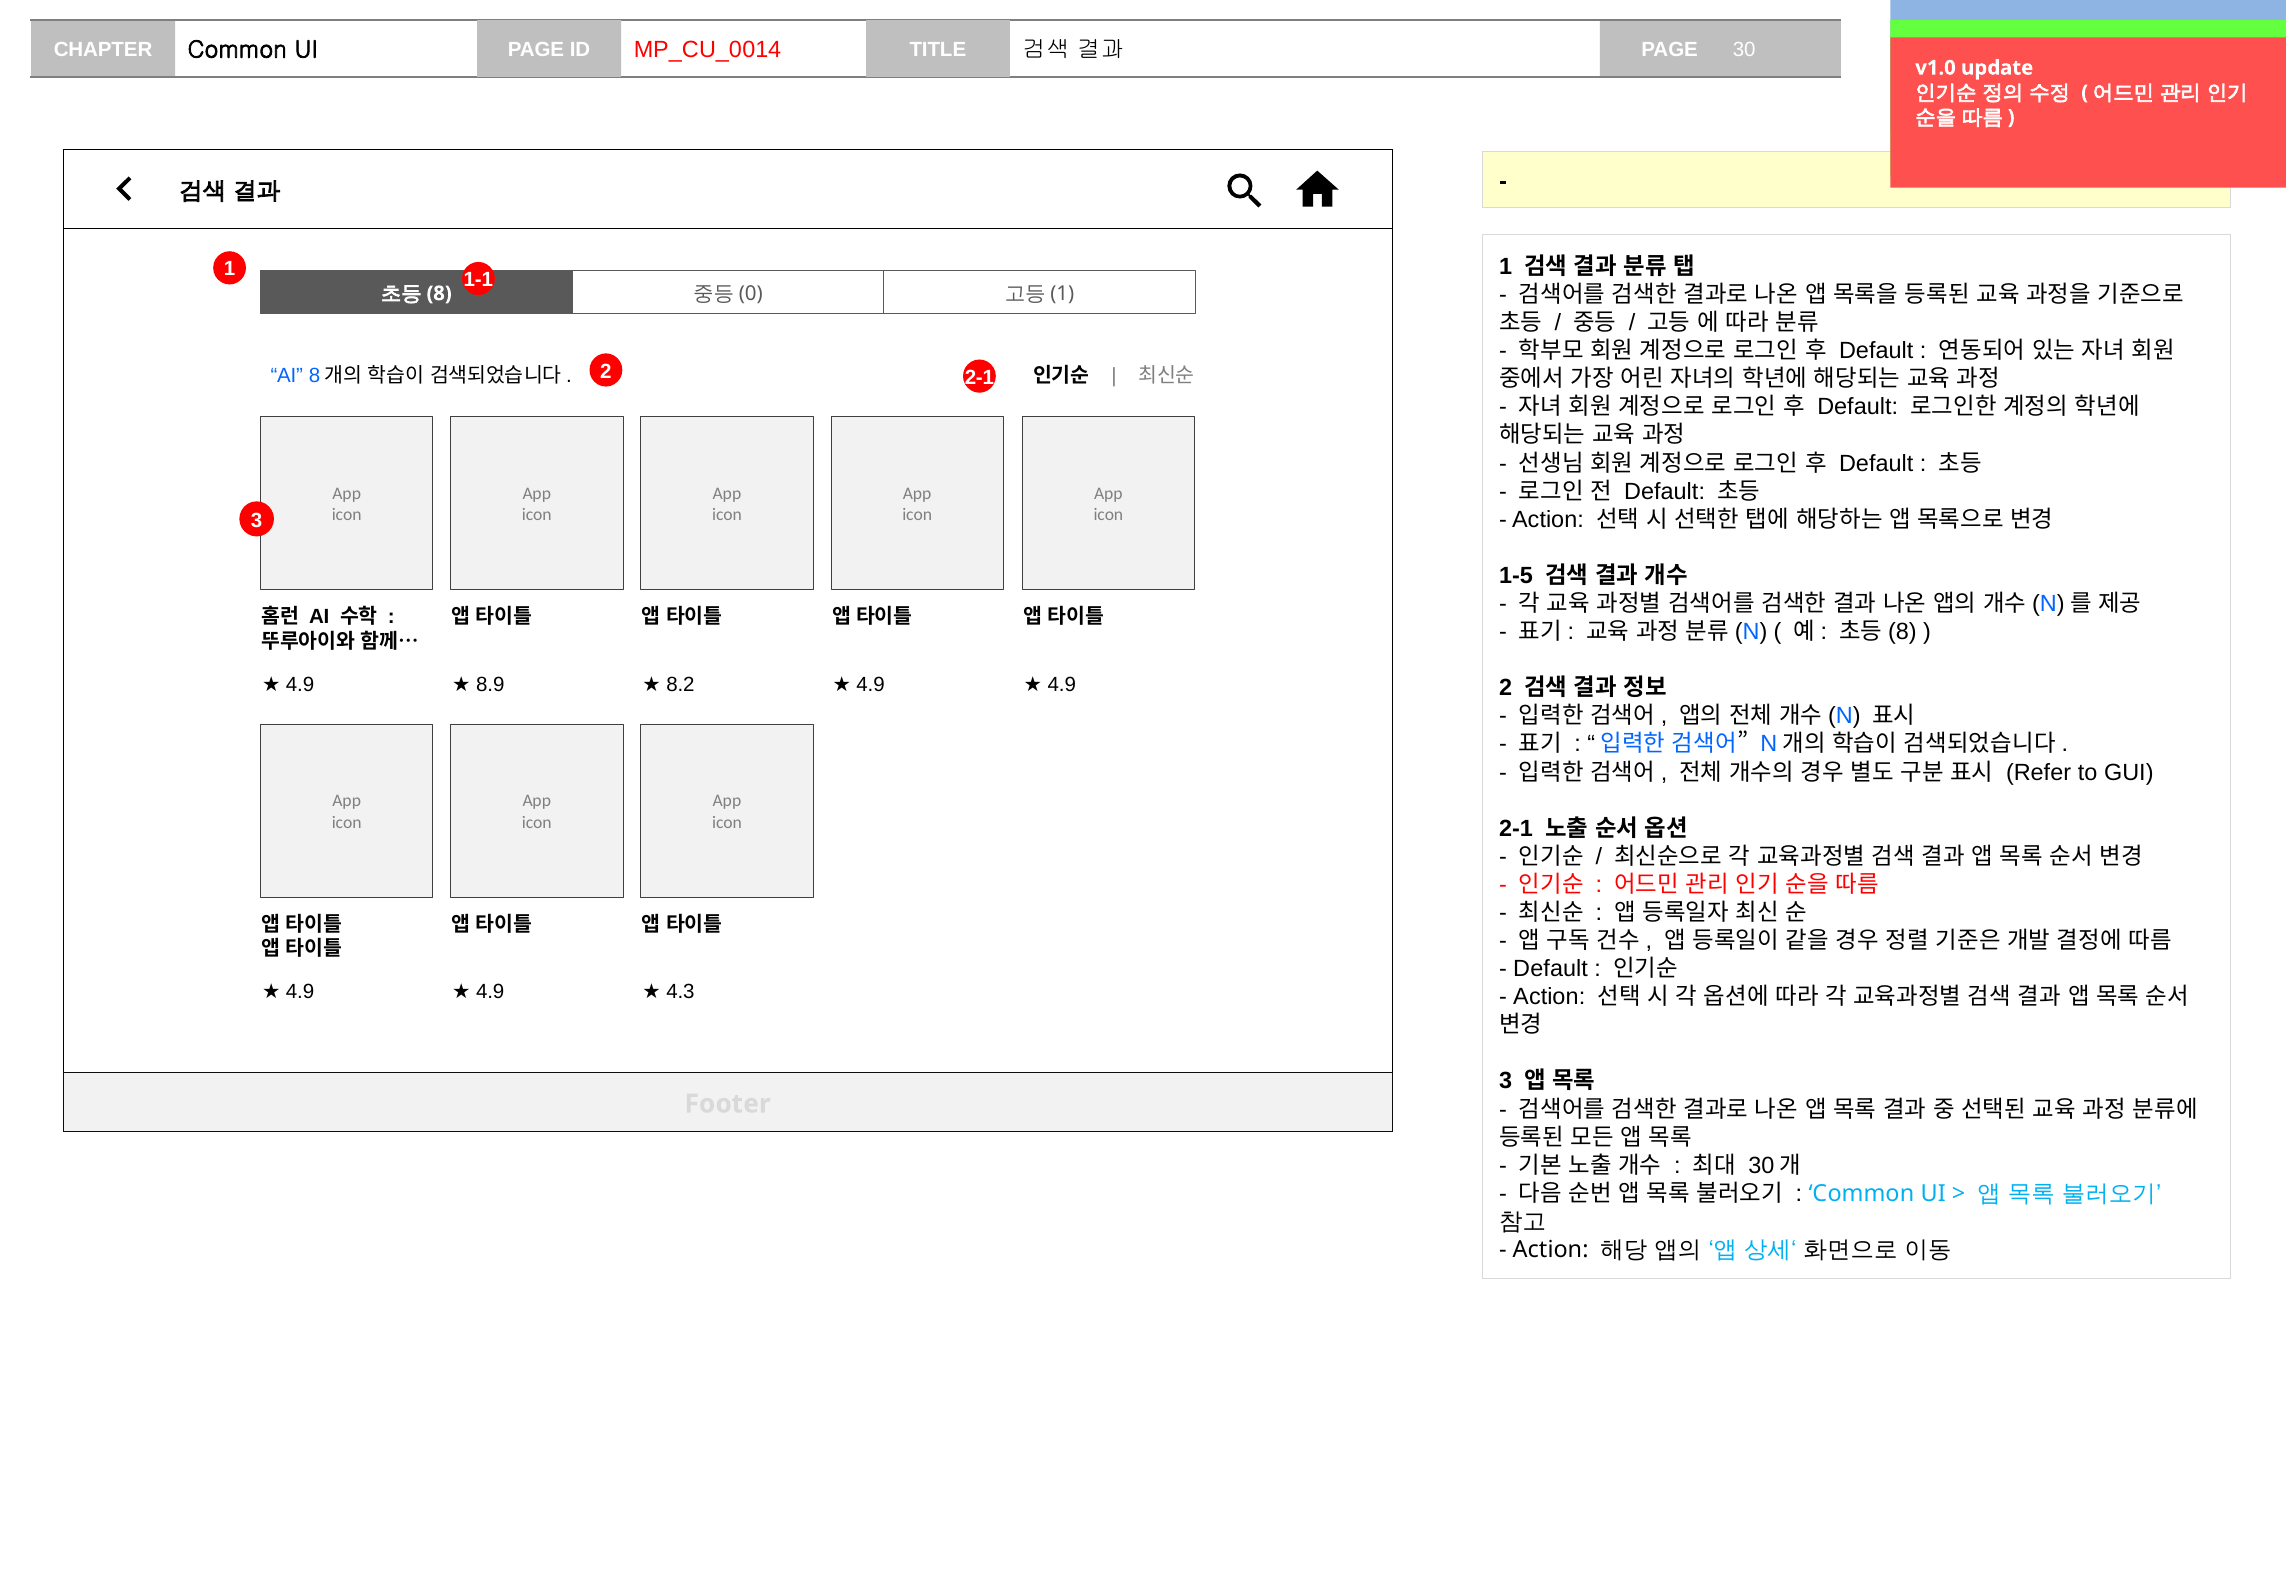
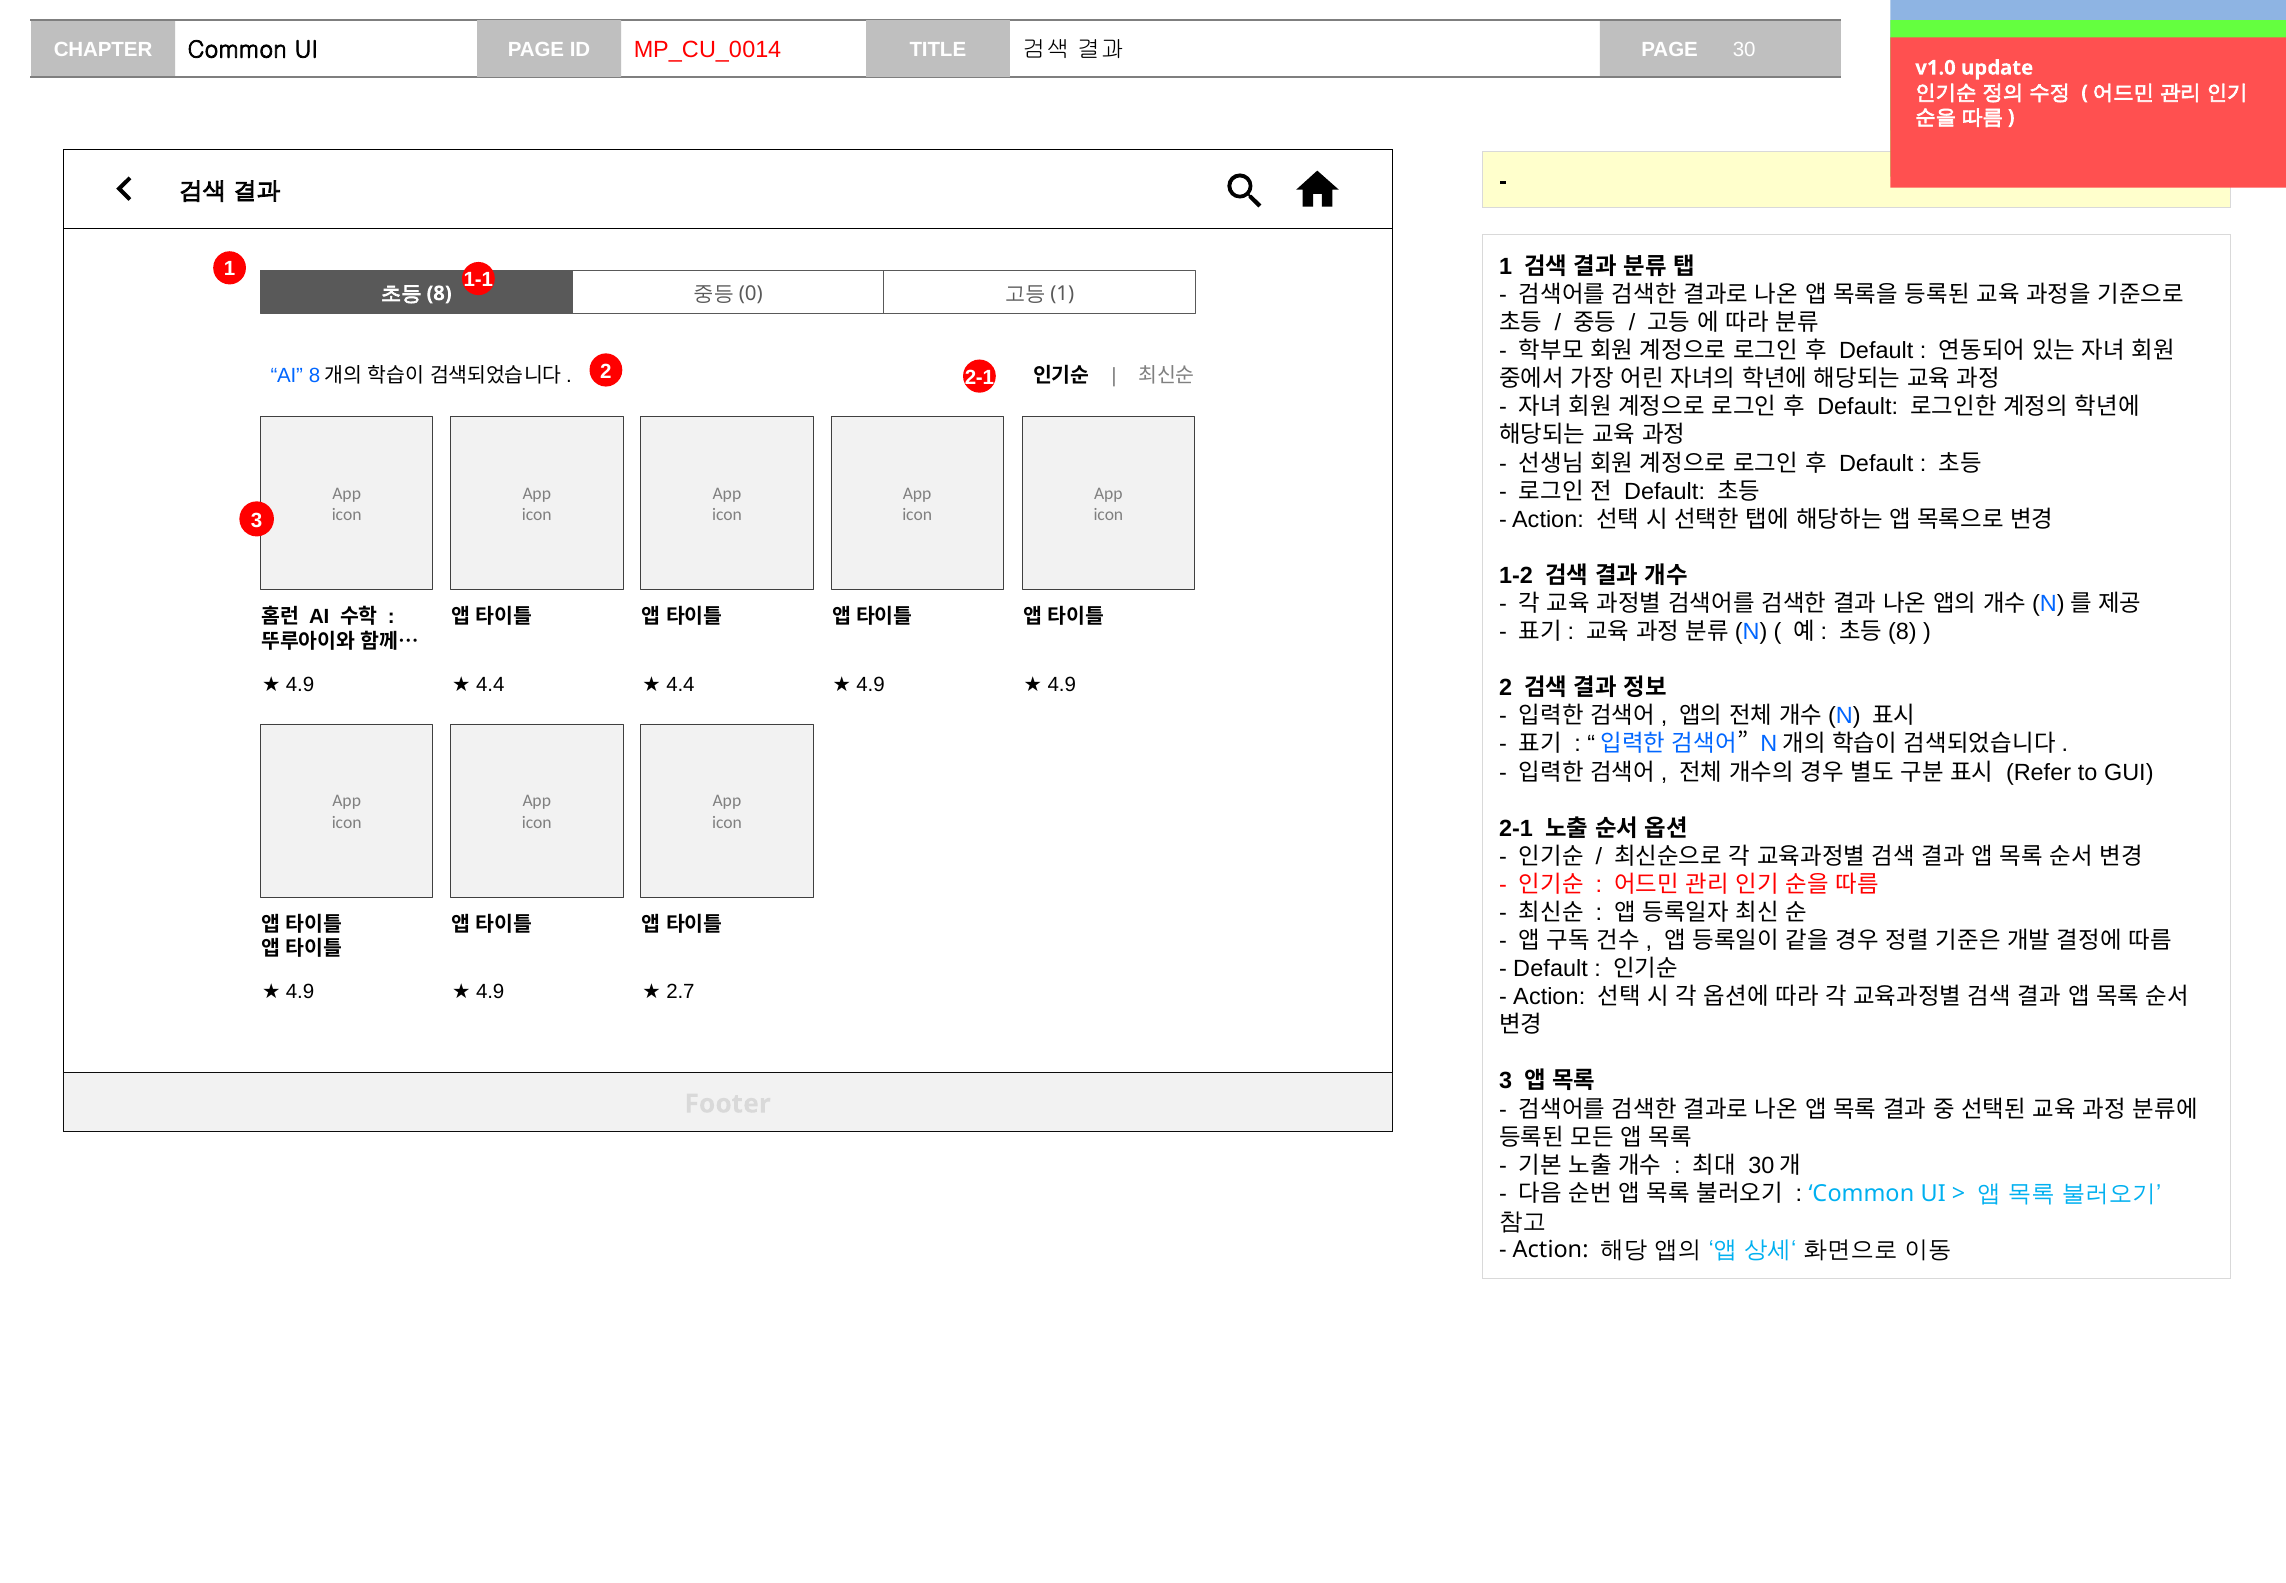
1-5: 1-5 -> 1-2 (1516, 576)
8.9: 8.9 -> 4.4 (490, 685)
8.2: 8.2 -> 4.4 (680, 685)
4.3: 4.3 -> 2.7 (680, 992)
